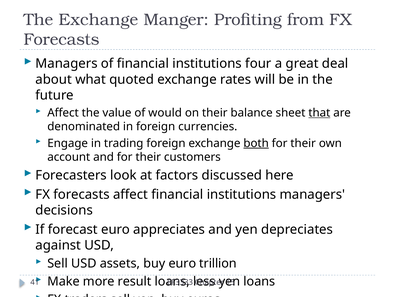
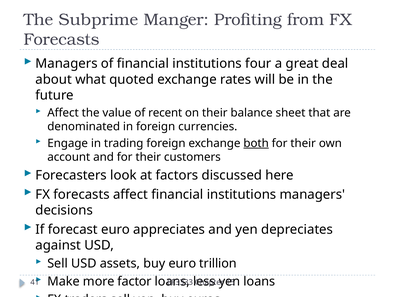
The Exchange: Exchange -> Subprime (98, 20)
would: would -> recent (165, 112)
that underline: present -> none (319, 112)
result: result -> factor (135, 281)
